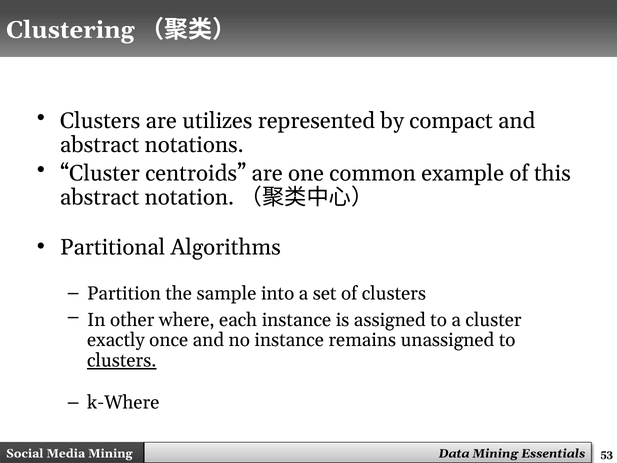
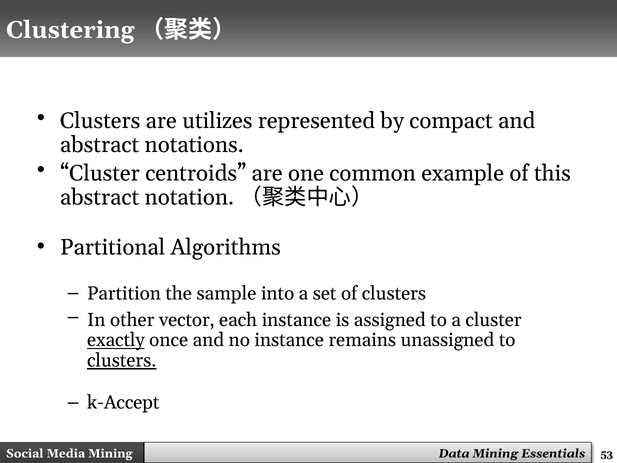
where: where -> vector (187, 320)
exactly underline: none -> present (116, 340)
k-Where: k-Where -> k-Accept (123, 403)
